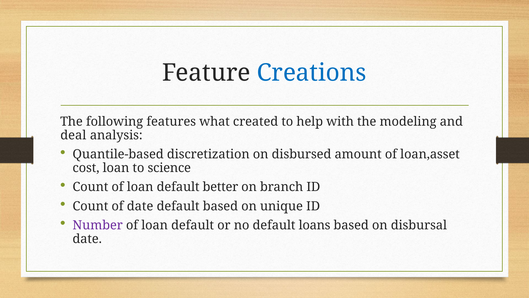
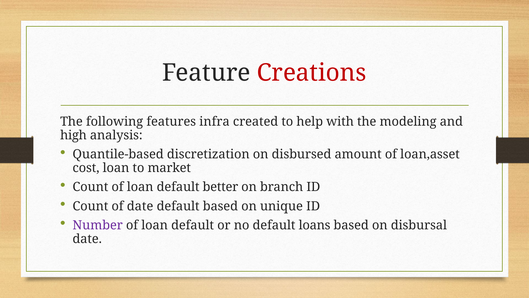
Creations colour: blue -> red (312, 73)
what: what -> infra (214, 121)
deal: deal -> high (73, 135)
science: science -> market (169, 168)
